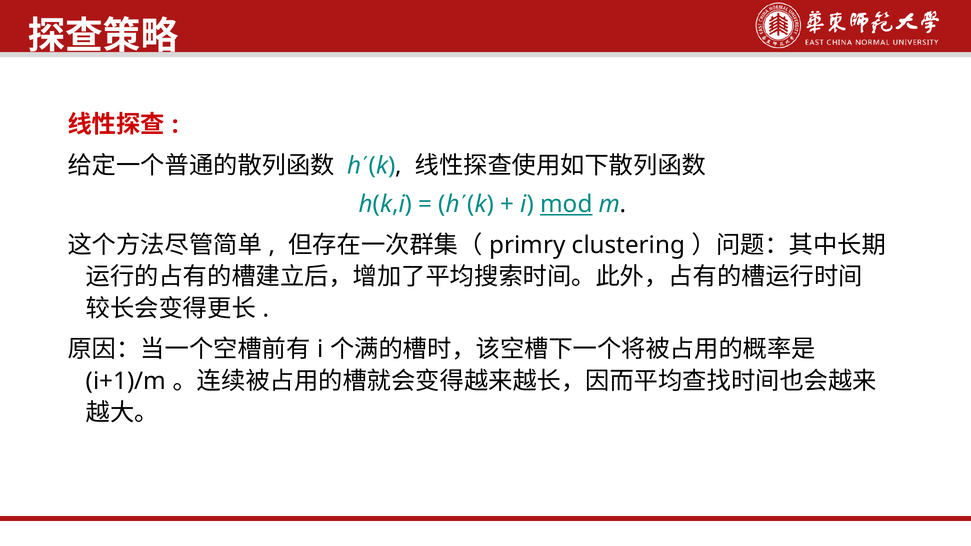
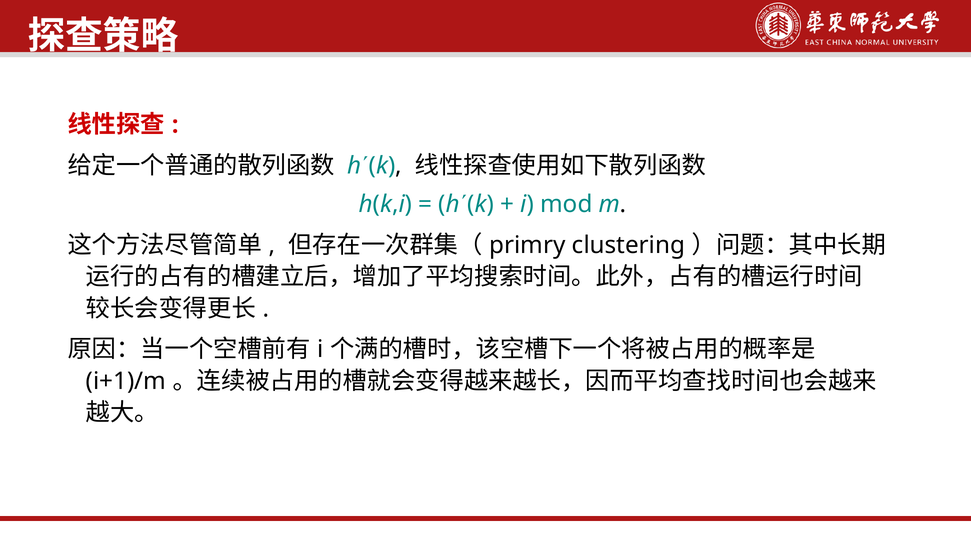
mod underline: present -> none (566, 204)
